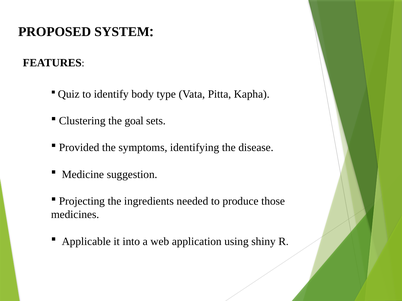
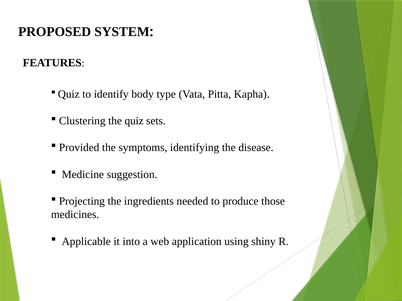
the goal: goal -> quiz (134, 121)
